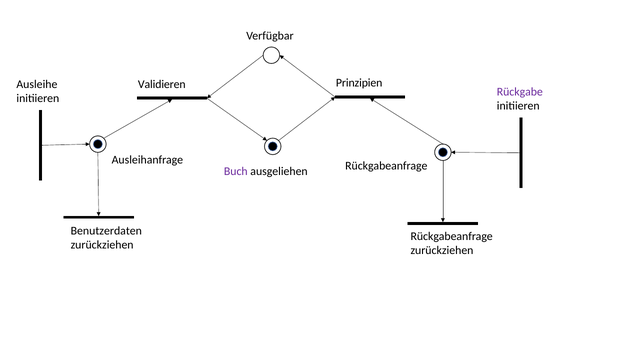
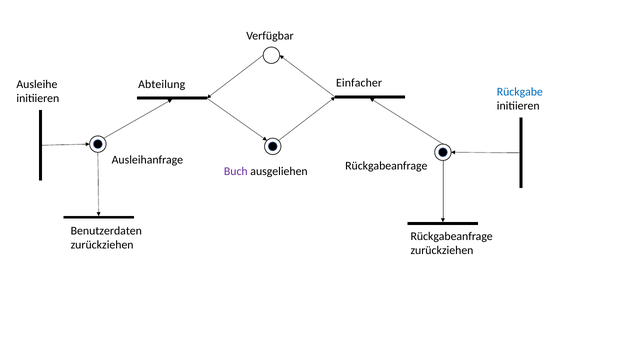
Prinzipien: Prinzipien -> Einfacher (359, 83)
Validieren: Validieren -> Abteilung (162, 84)
Rückgabe colour: purple -> blue (520, 92)
